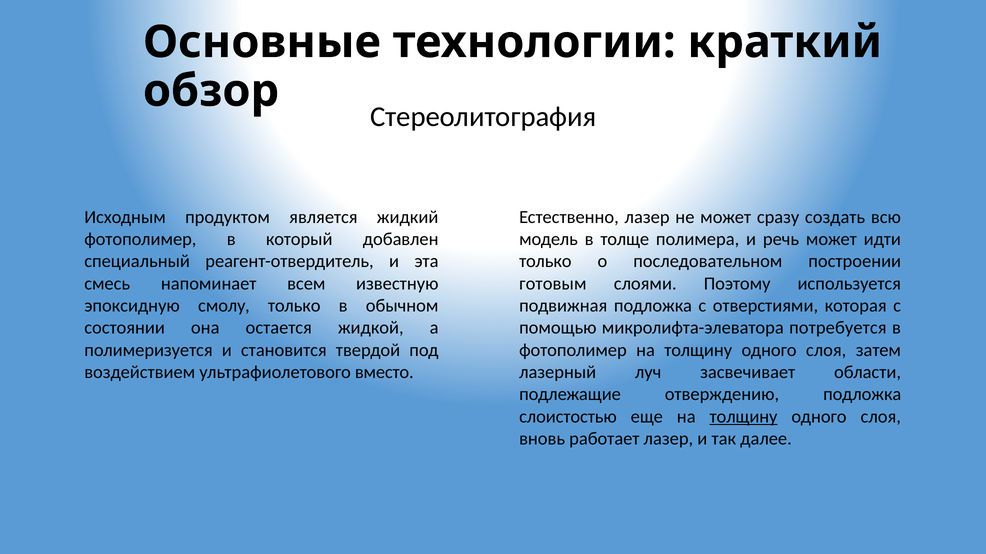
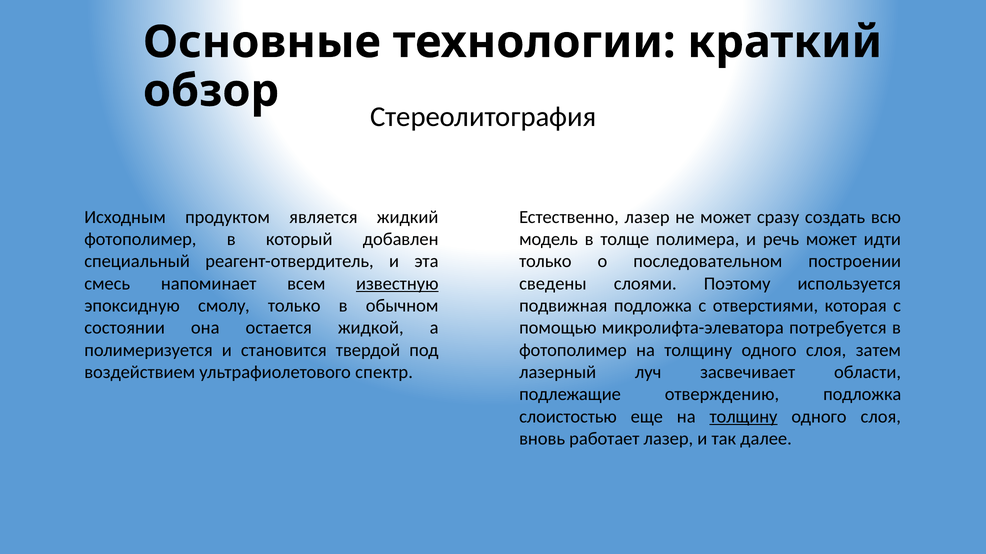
известную underline: none -> present (397, 284)
готовым: готовым -> сведены (553, 284)
вместо: вместо -> спектр (384, 373)
